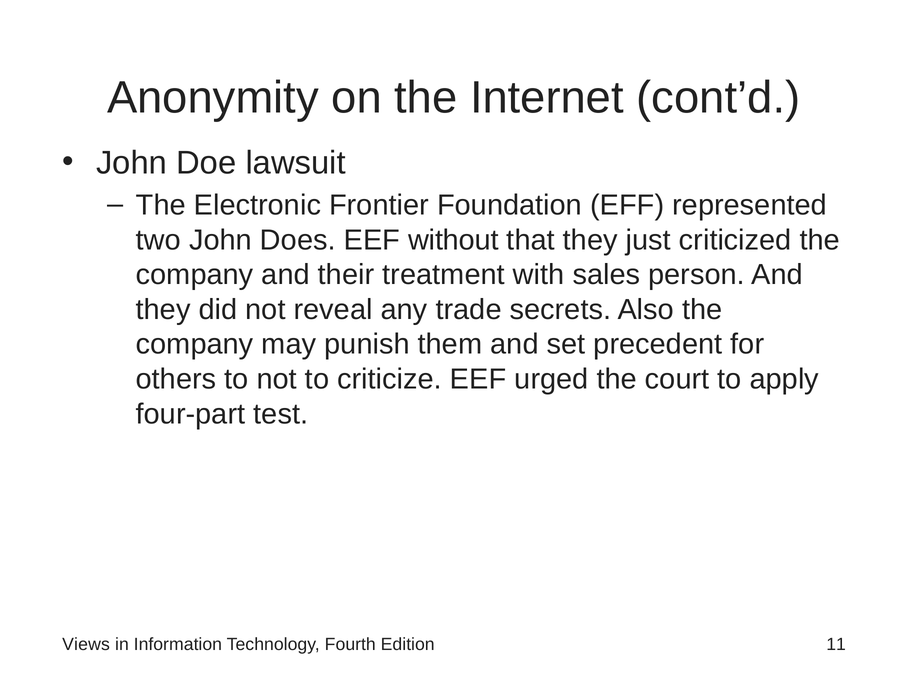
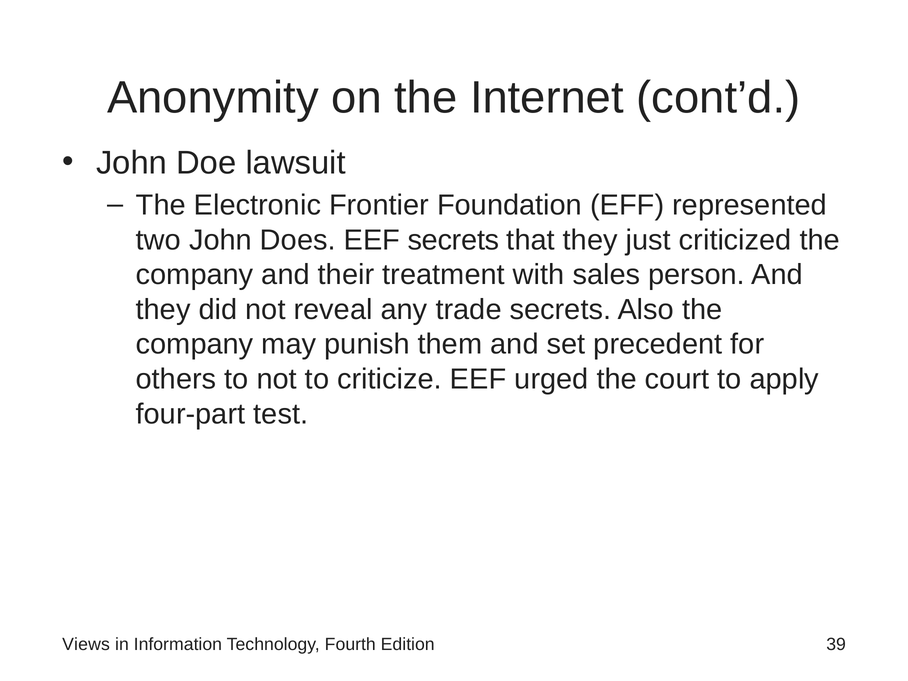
EEF without: without -> secrets (453, 240)
11: 11 -> 39 (836, 644)
